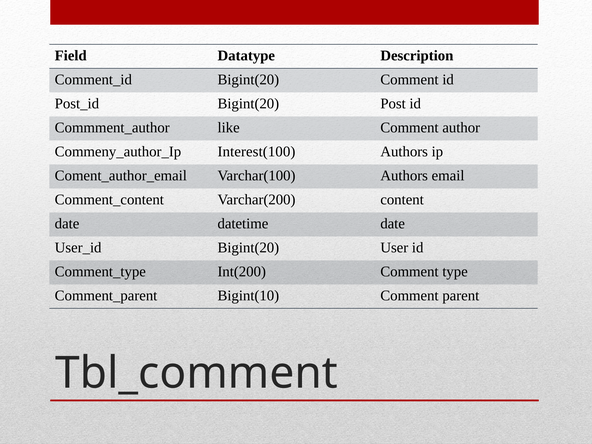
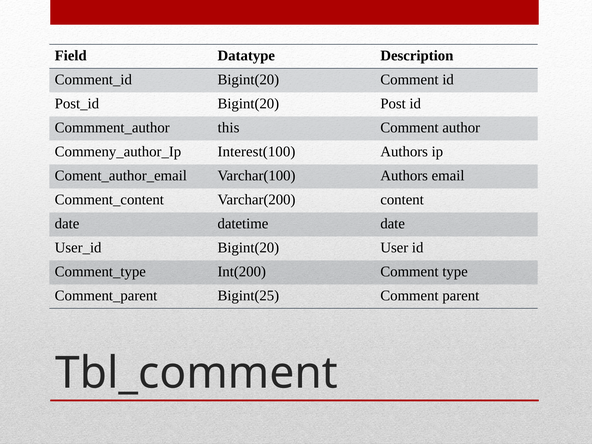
like: like -> this (229, 128)
Bigint(10: Bigint(10 -> Bigint(25 (248, 296)
